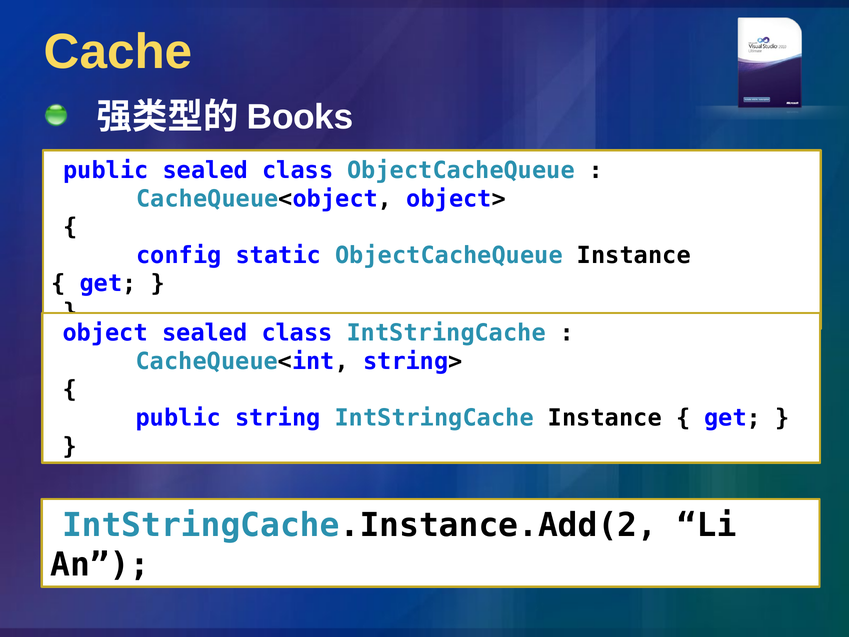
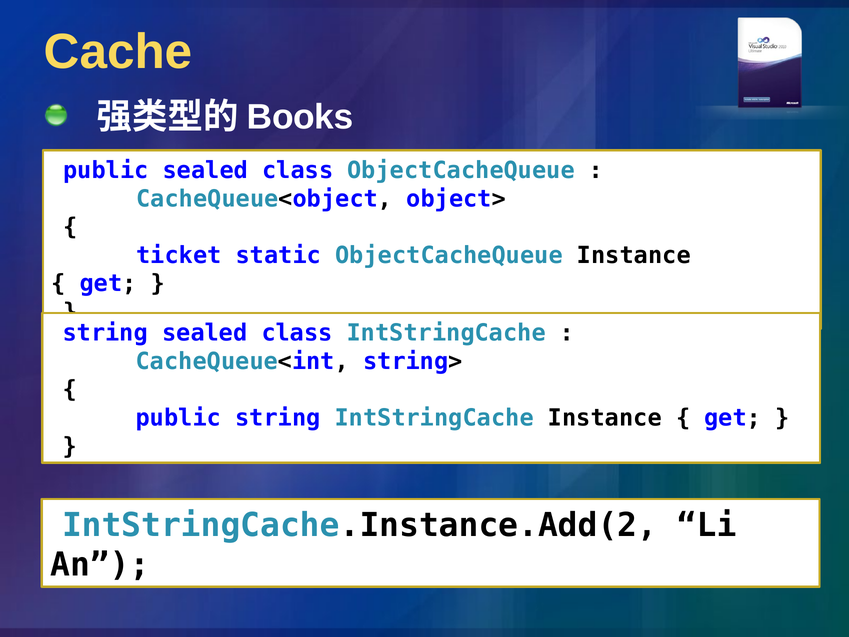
config: config -> ticket (179, 255)
object: object -> string (105, 333)
